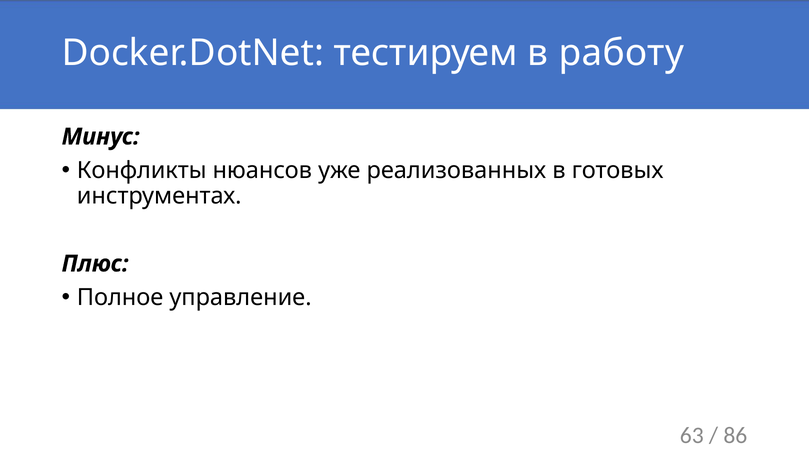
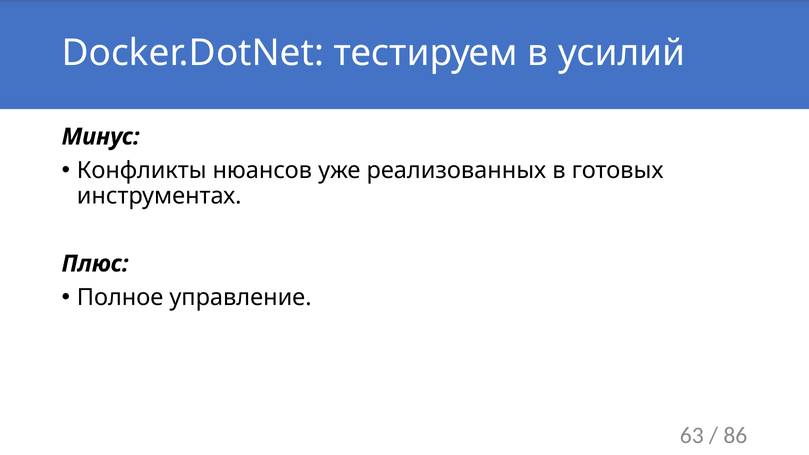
работу: работу -> усилий (622, 53)
